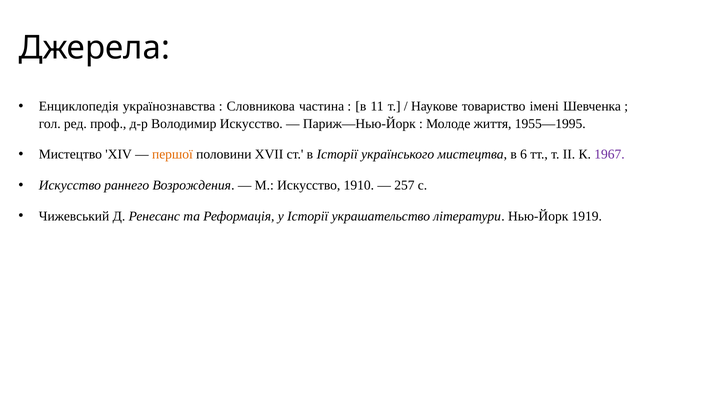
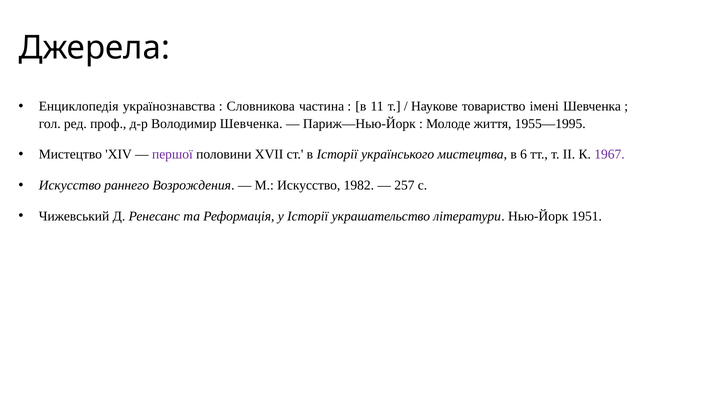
Володимир Искусство: Искусство -> Шевченка (251, 124)
першої colour: orange -> purple (172, 155)
1910: 1910 -> 1982 (359, 185)
1919: 1919 -> 1951 (587, 216)
